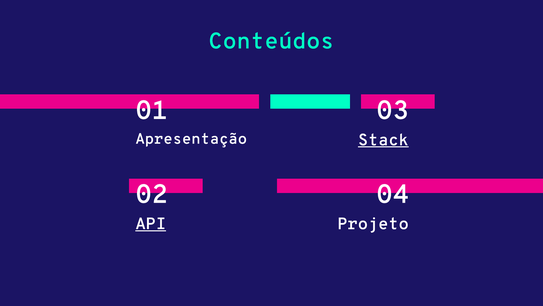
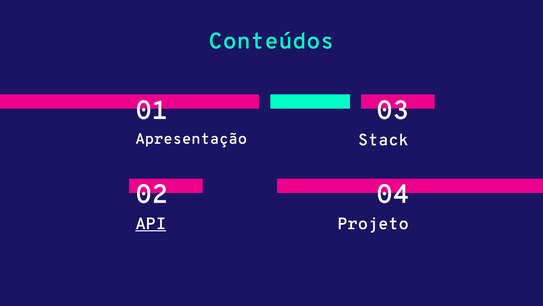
Stack underline: present -> none (383, 140)
